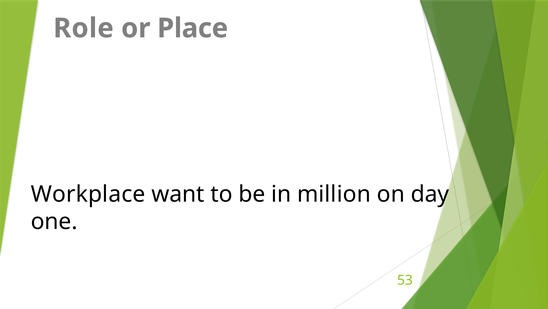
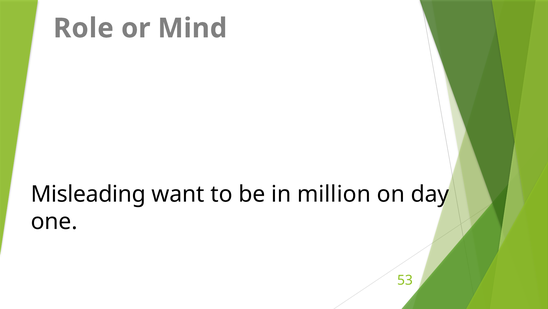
Place: Place -> Mind (192, 28)
Workplace: Workplace -> Misleading (88, 194)
